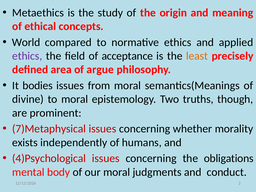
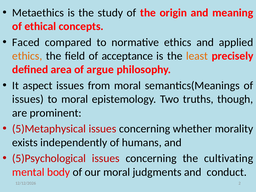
World: World -> Faced (26, 42)
ethics colour: purple -> orange (27, 56)
bodies: bodies -> aspect (38, 86)
divine: divine -> issues (28, 99)
7)Metaphysical: 7)Metaphysical -> 5)Metaphysical (49, 129)
4)Psychological: 4)Psychological -> 5)Psychological (49, 158)
obligations: obligations -> cultivating (229, 158)
